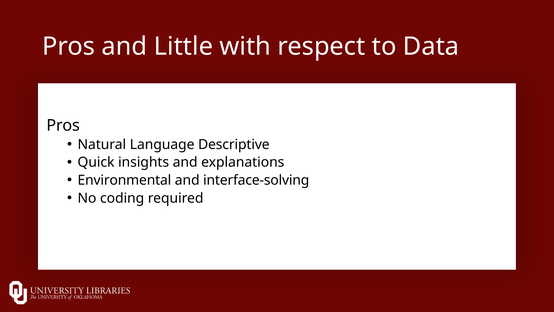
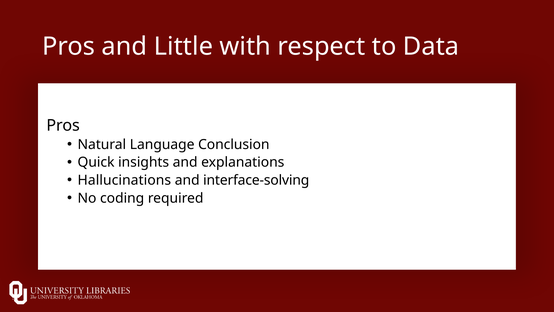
Descriptive: Descriptive -> Conclusion (234, 144)
Environmental: Environmental -> Hallucinations (124, 180)
